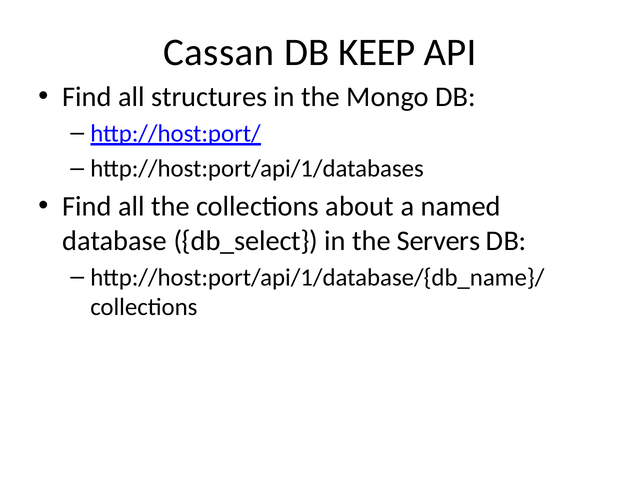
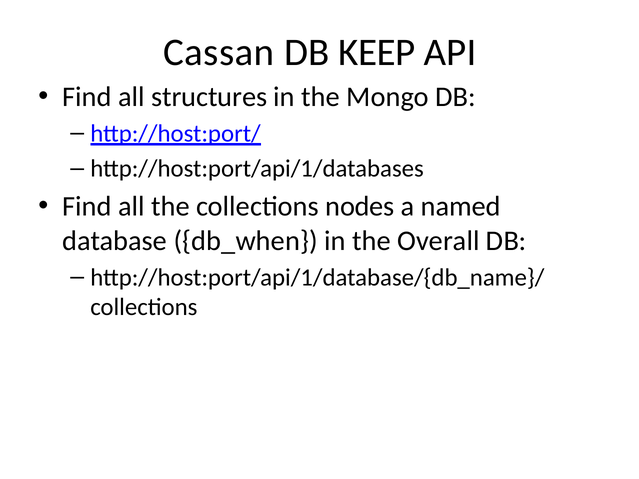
about: about -> nodes (360, 207)
db_select: db_select -> db_when (246, 241)
Servers: Servers -> Overall (438, 241)
